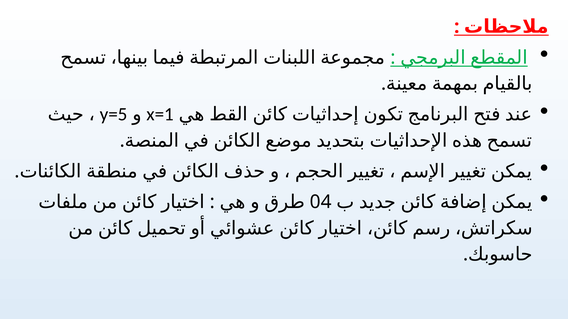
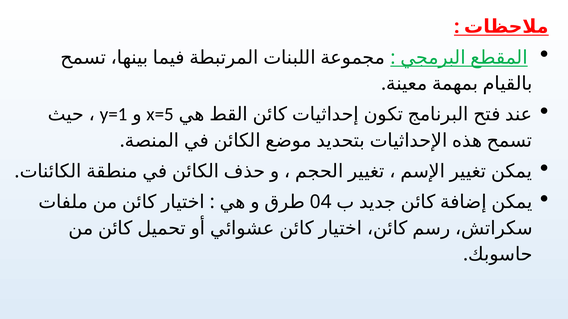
y=5: y=5 -> y=1 (114, 115)
x=1: x=1 -> x=5 (160, 115)
